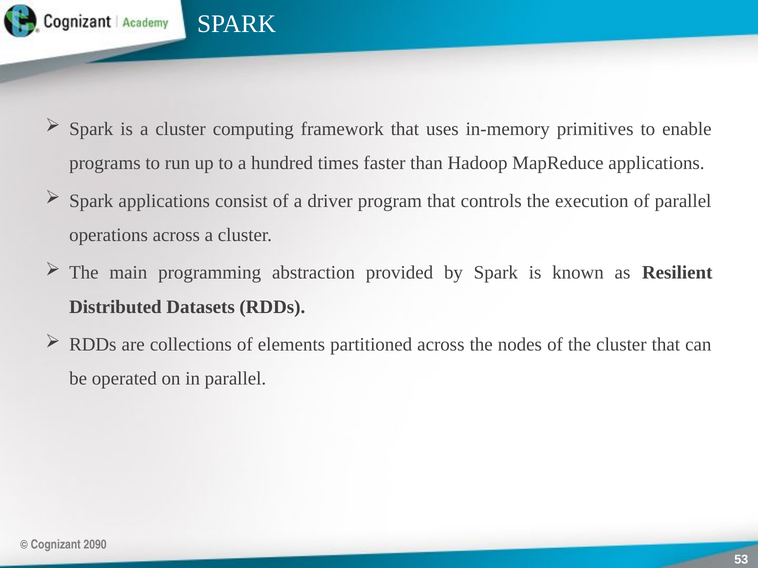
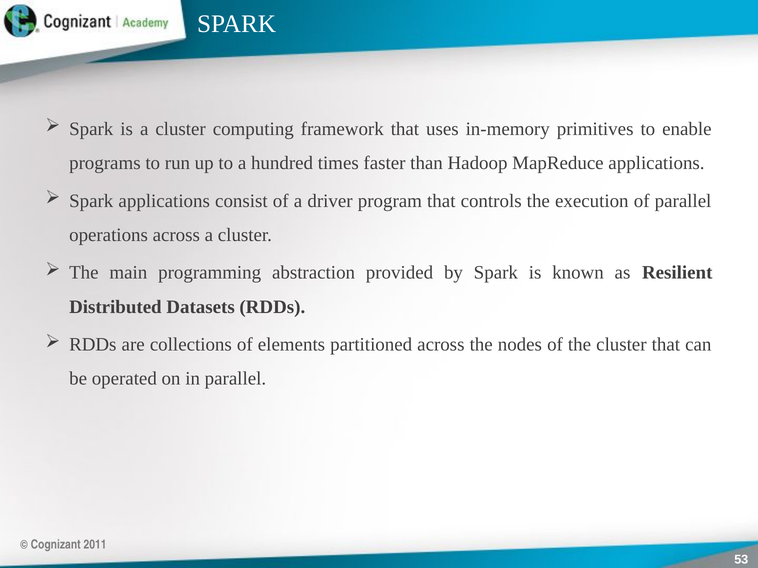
2090: 2090 -> 2011 (95, 545)
